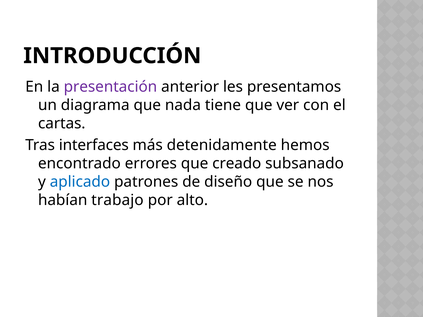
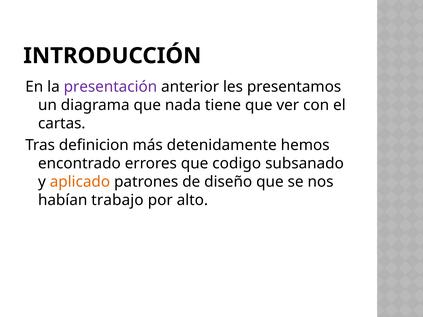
interfaces: interfaces -> definicion (94, 145)
creado: creado -> codigo (237, 164)
aplicado colour: blue -> orange (80, 182)
